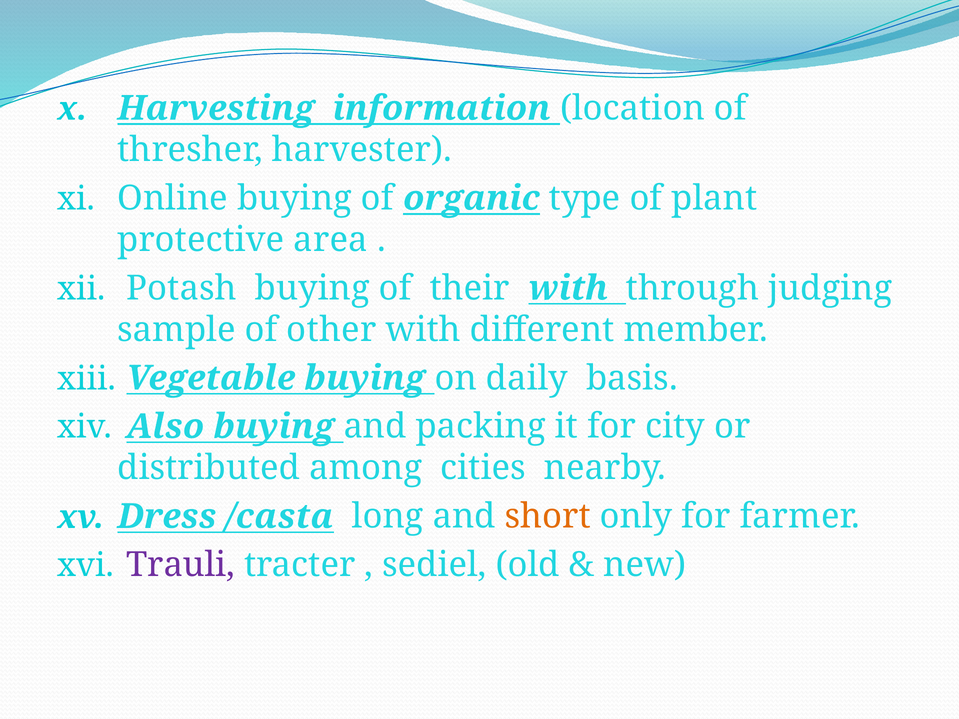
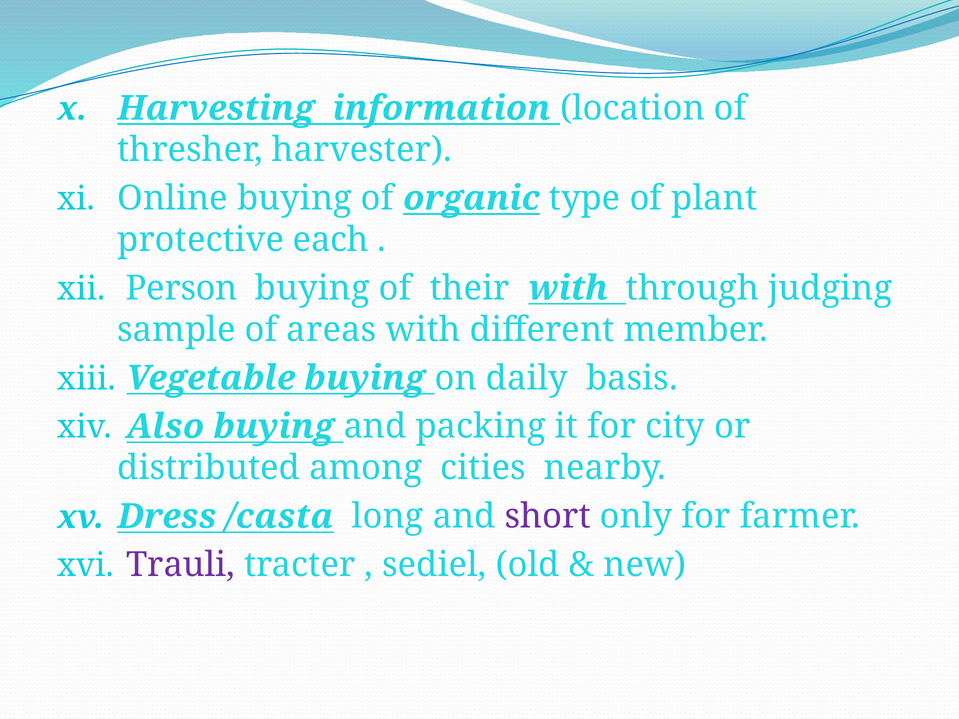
area: area -> each (331, 240)
Potash: Potash -> Person (182, 288)
other: other -> areas (332, 330)
short colour: orange -> purple (548, 517)
